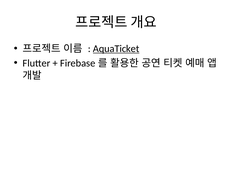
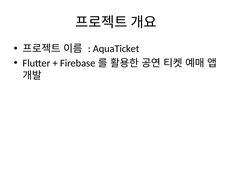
AquaTicket underline: present -> none (116, 49)
